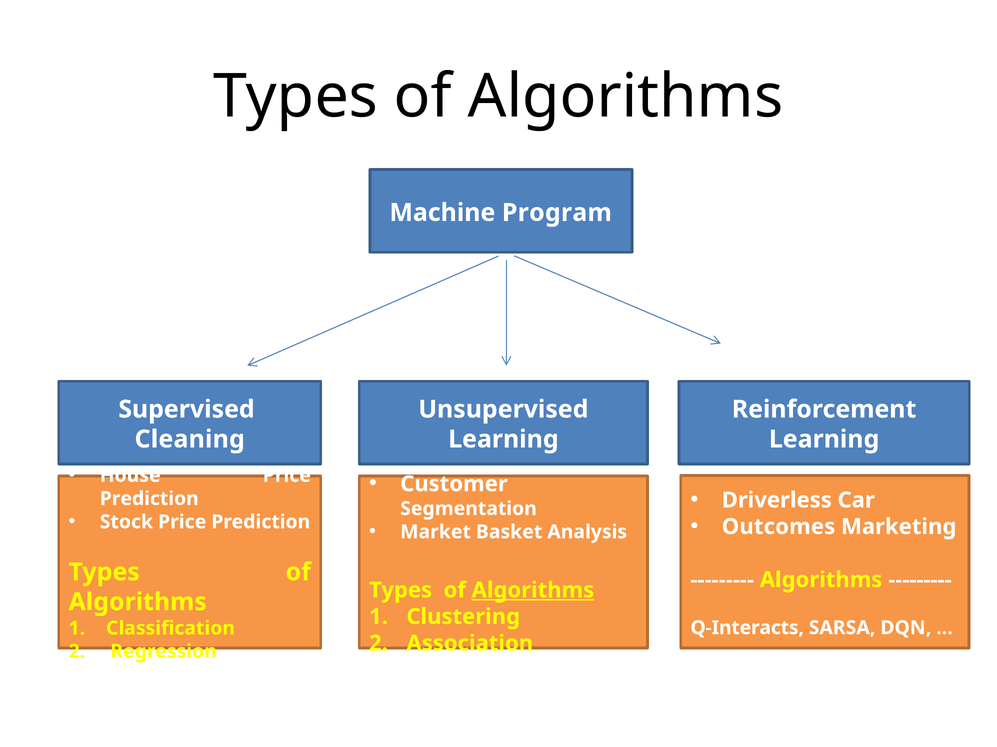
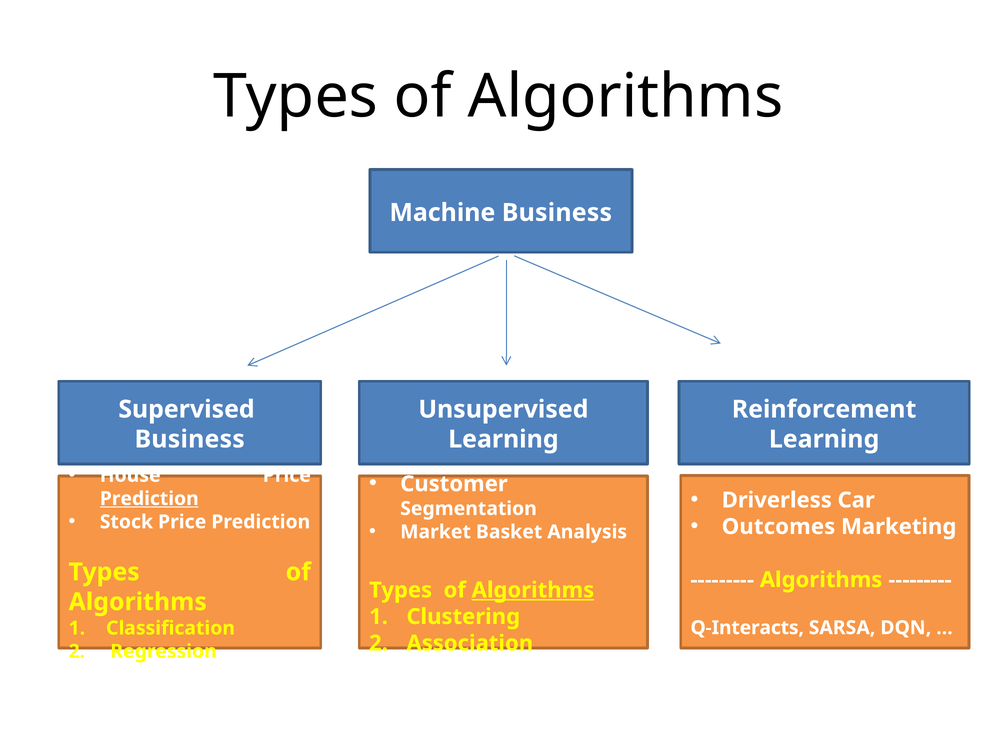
Machine Program: Program -> Business (557, 213)
Cleaning: Cleaning -> Business (190, 440)
Prediction underline: none -> present (149, 499)
